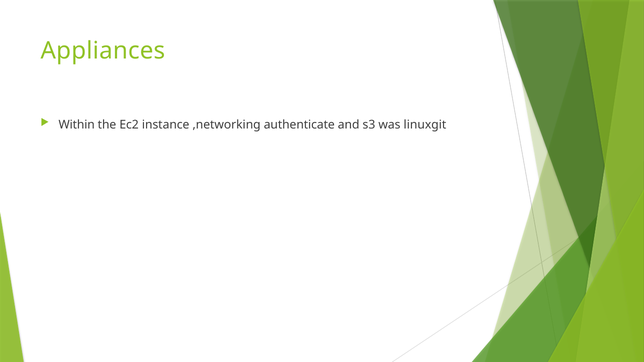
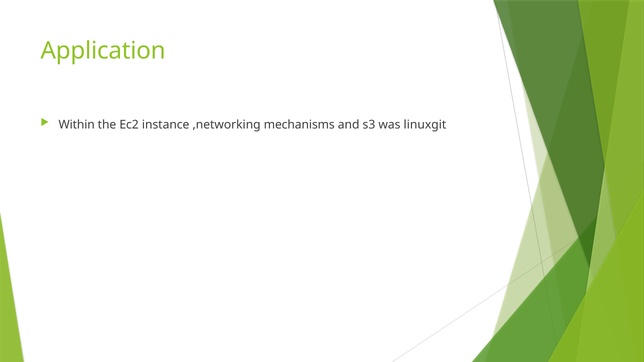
Appliances: Appliances -> Application (103, 51)
authenticate: authenticate -> mechanisms (299, 125)
